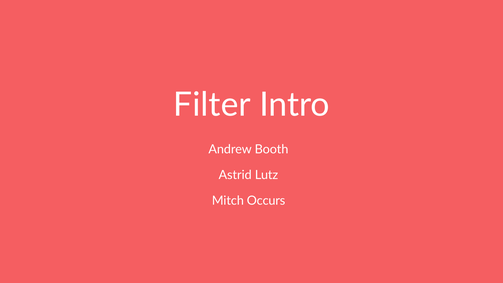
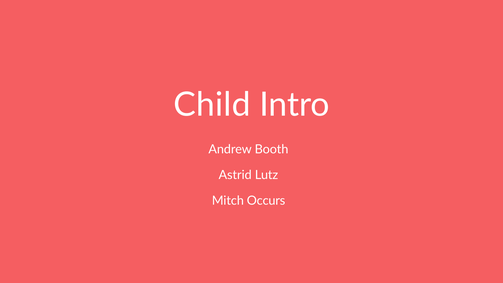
Filter: Filter -> Child (212, 105)
